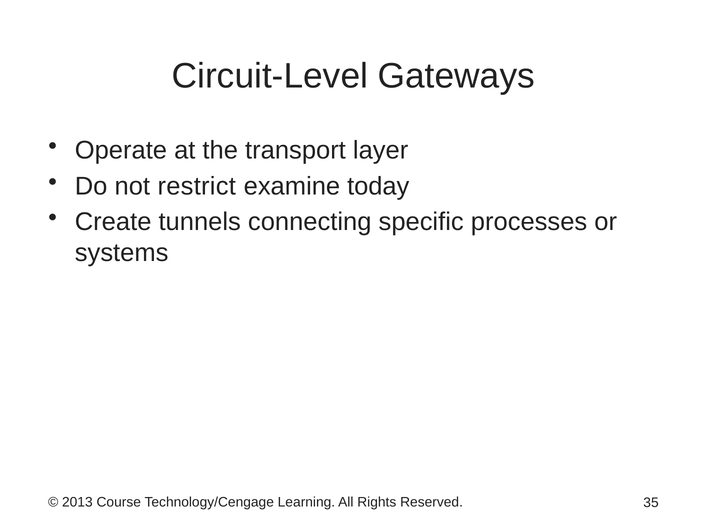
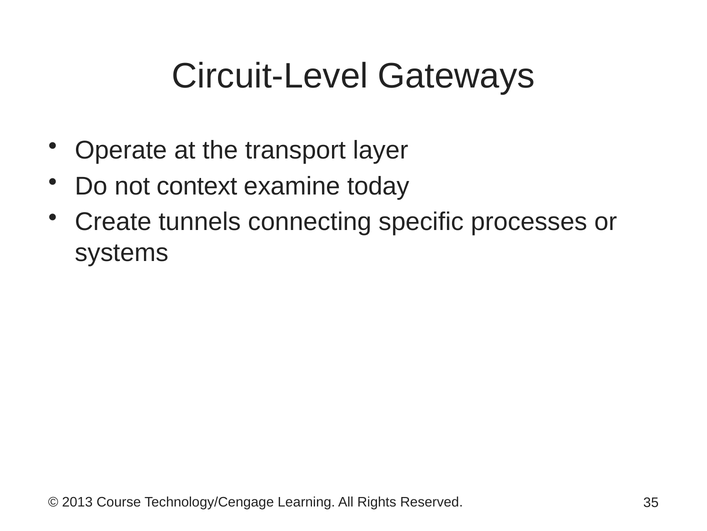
restrict: restrict -> context (197, 186)
